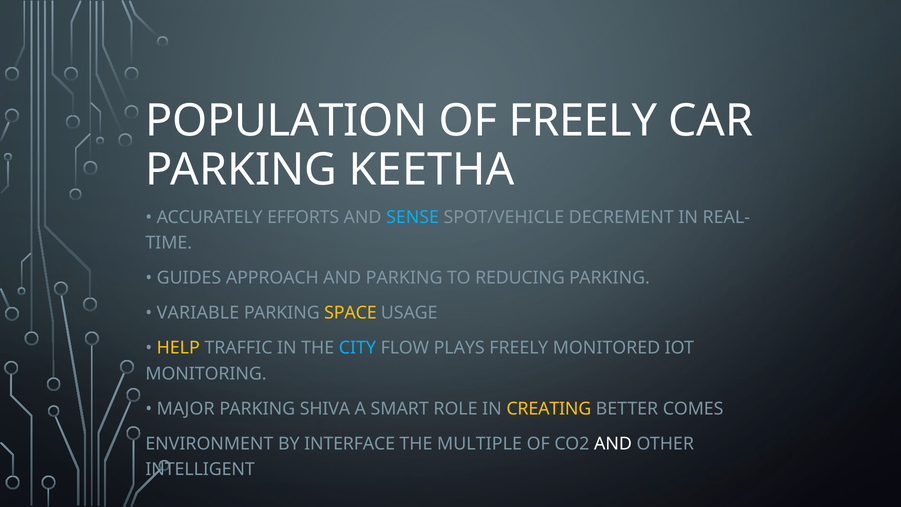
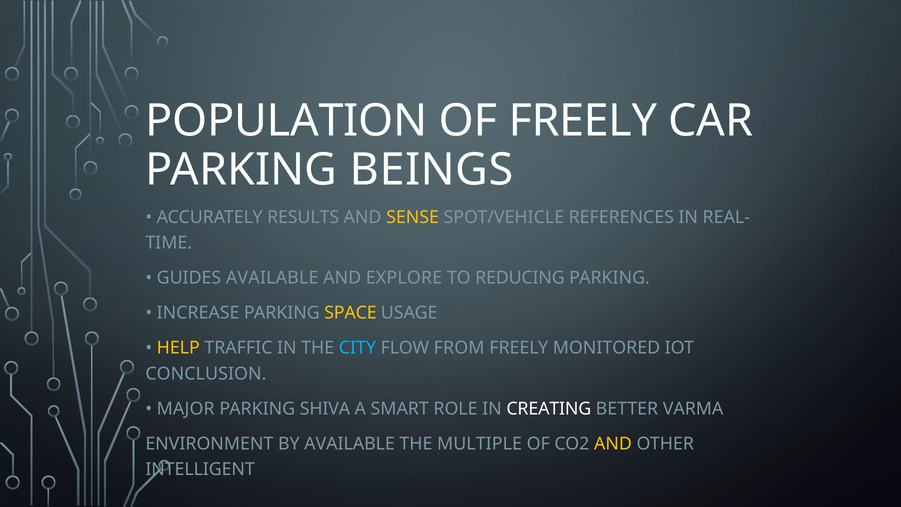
KEETHA: KEETHA -> BEINGS (432, 170)
EFFORTS: EFFORTS -> RESULTS (303, 217)
SENSE colour: light blue -> yellow (413, 217)
DECREMENT: DECREMENT -> REFERENCES (621, 217)
GUIDES APPROACH: APPROACH -> AVAILABLE (272, 278)
AND PARKING: PARKING -> EXPLORE (404, 278)
VARIABLE: VARIABLE -> INCREASE (198, 313)
PLAYS: PLAYS -> FROM (459, 348)
MONITORING: MONITORING -> CONCLUSION (206, 374)
CREATING colour: yellow -> white (549, 409)
COMES: COMES -> VARMA (693, 409)
BY INTERFACE: INTERFACE -> AVAILABLE (350, 444)
AND colour: white -> yellow (613, 444)
